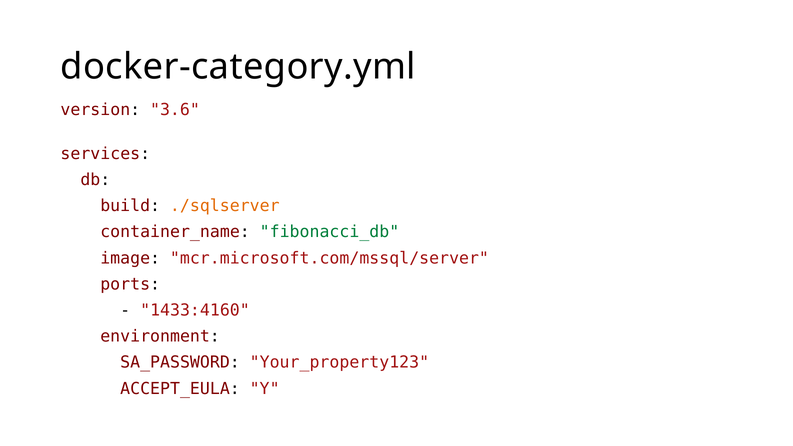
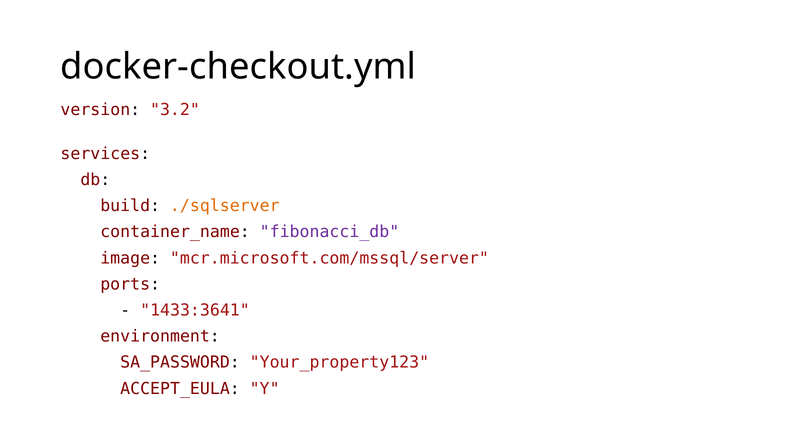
docker-category.yml: docker-category.yml -> docker-checkout.yml (238, 67)
3.6: 3.6 -> 3.2 (175, 110)
fibonacci_db colour: green -> purple (329, 232)
1433:4160: 1433:4160 -> 1433:3641 (195, 310)
